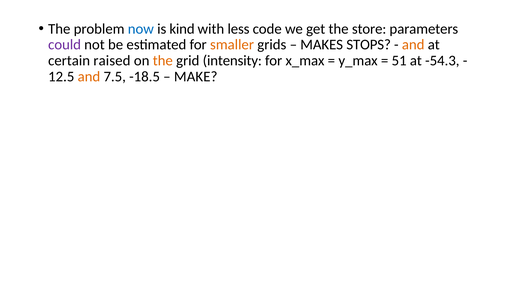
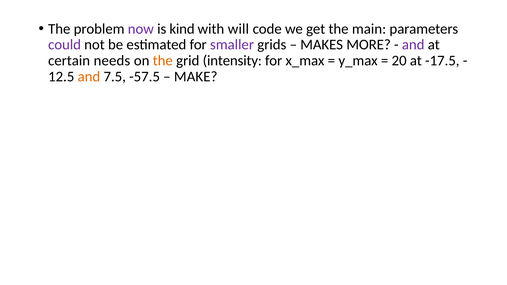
now colour: blue -> purple (141, 29)
less: less -> will (238, 29)
store: store -> main (369, 29)
smaller colour: orange -> purple (232, 45)
STOPS: STOPS -> MORE (369, 45)
and colour: orange -> purple (413, 45)
raised: raised -> needs (112, 61)
51: 51 -> 20 (399, 61)
-54.3: -54.3 -> -17.5 (442, 61)
-18.5: -18.5 -> -57.5 (145, 77)
